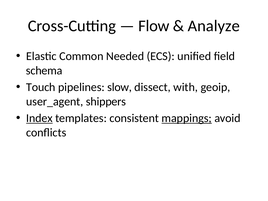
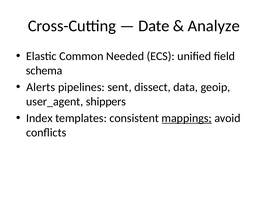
Flow: Flow -> Date (154, 26)
Touch: Touch -> Alerts (41, 87)
slow: slow -> sent (119, 87)
with: with -> data (186, 87)
Index underline: present -> none (39, 118)
